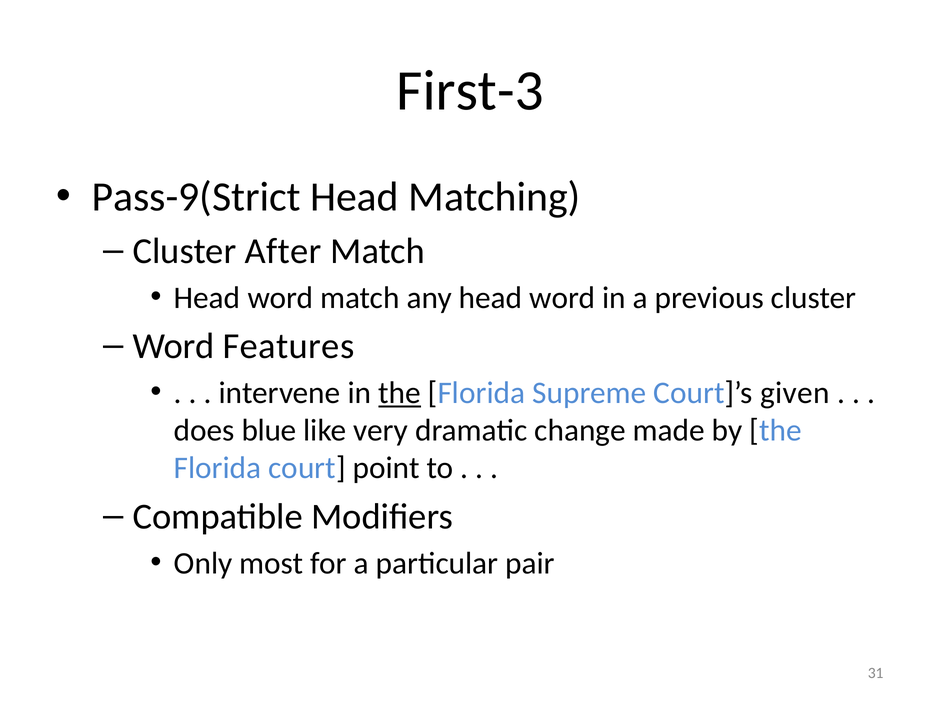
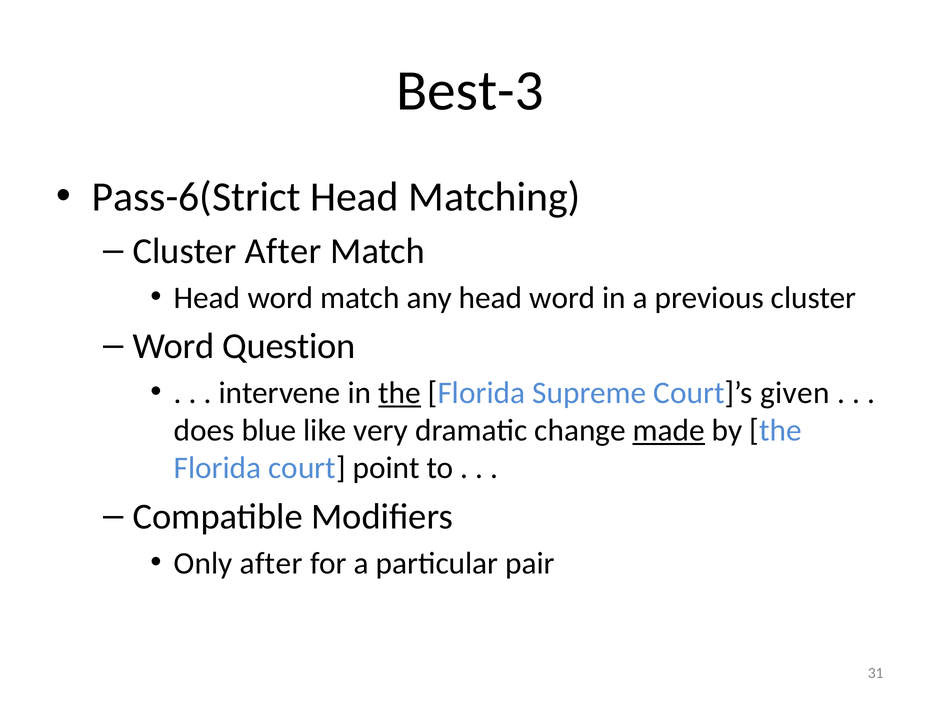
First-3: First-3 -> Best-3 (470, 91)
Pass-9(Strict: Pass-9(Strict -> Pass-6(Strict (196, 197)
Features: Features -> Question (289, 346)
made underline: none -> present (669, 430)
Only most: most -> after (271, 563)
